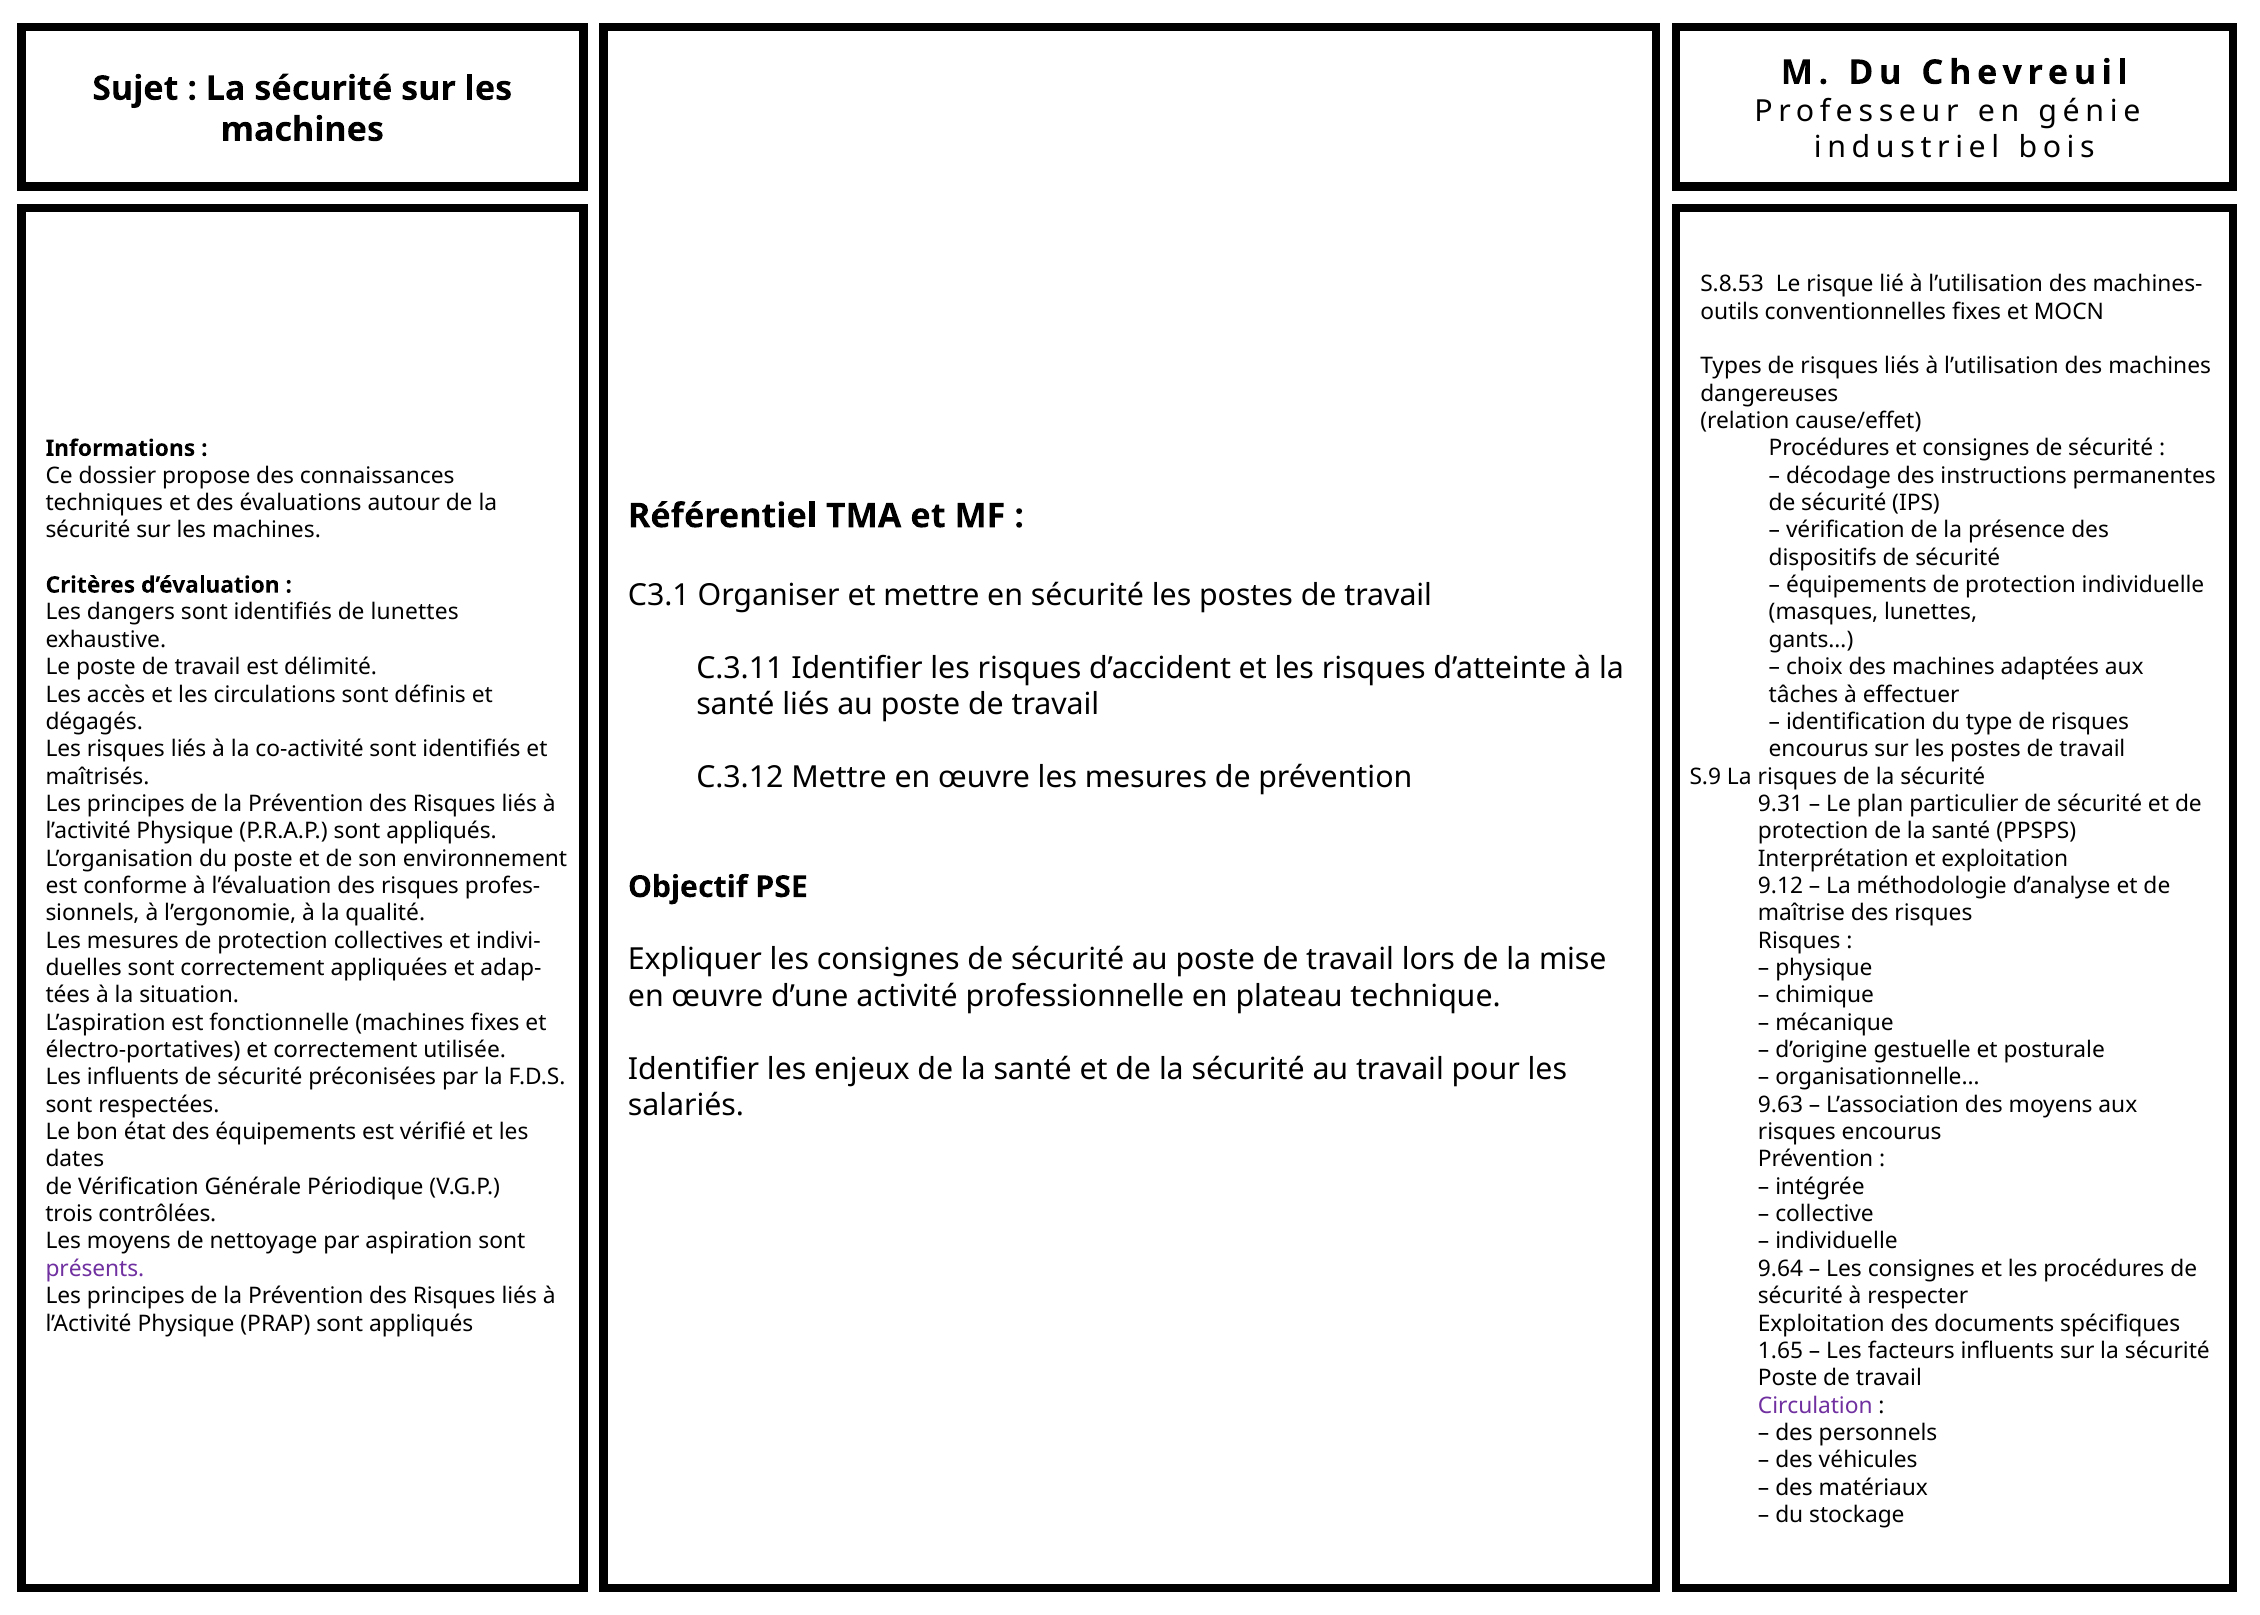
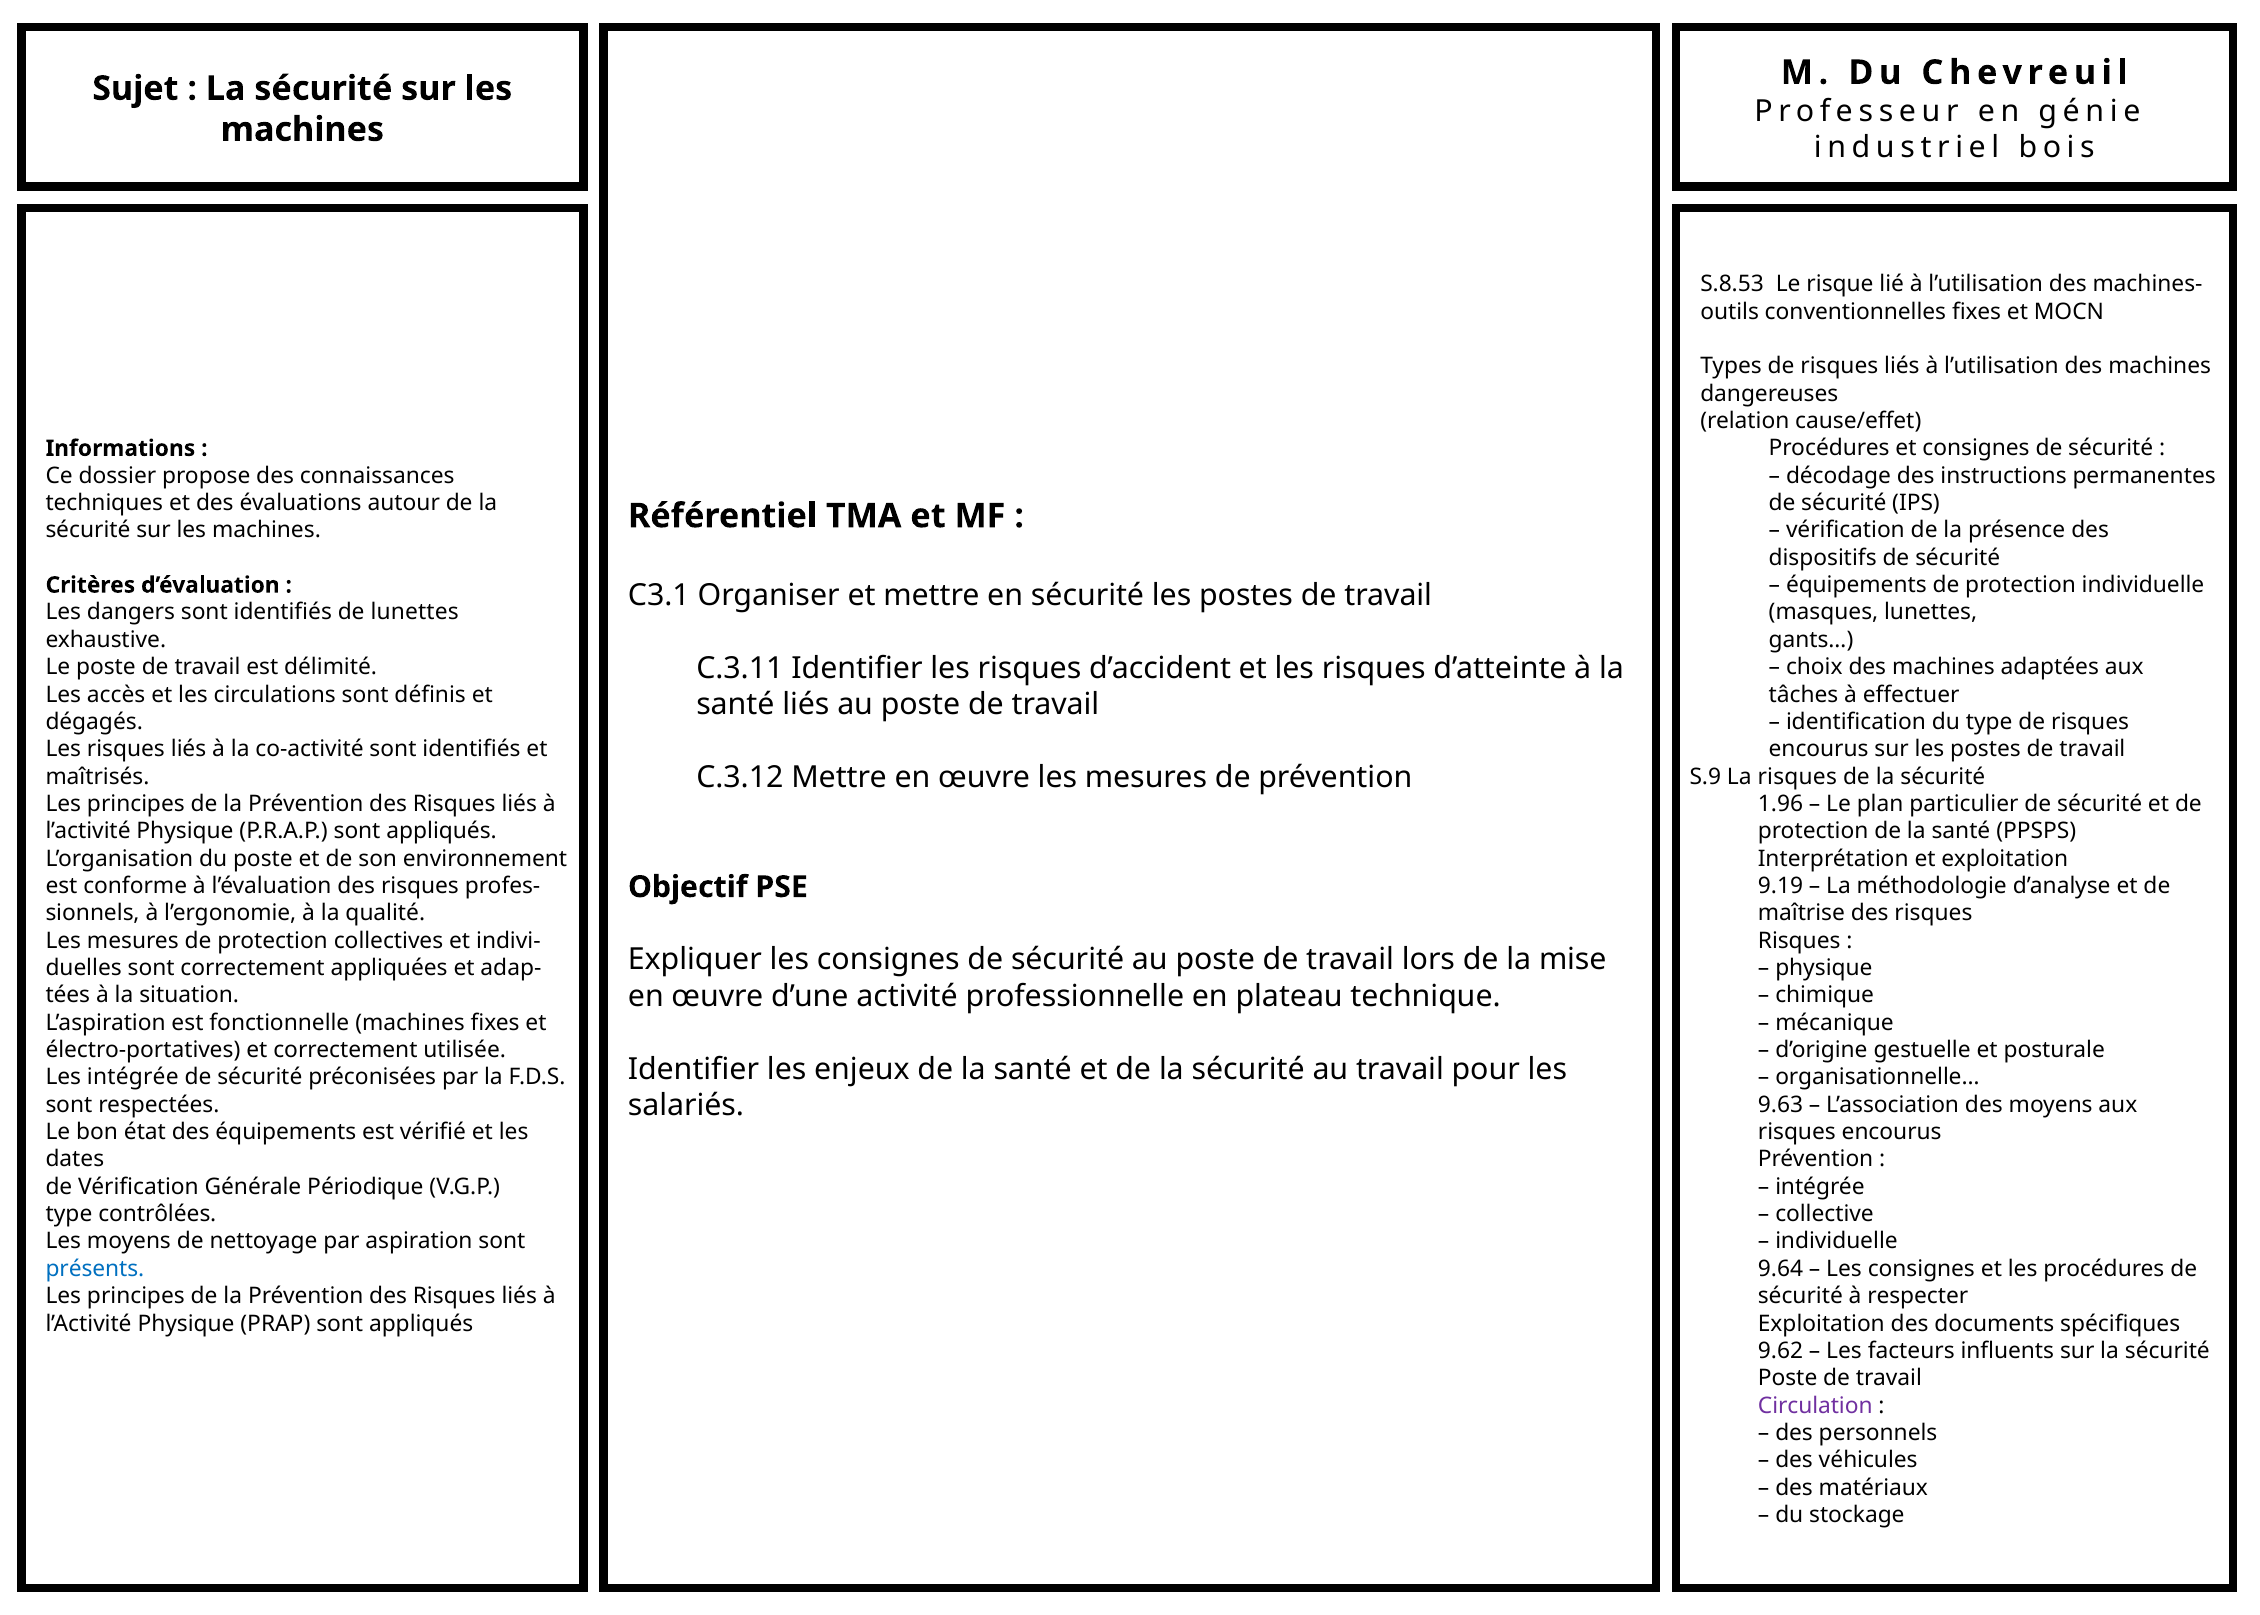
9.31: 9.31 -> 1.96 (1780, 804)
9.12: 9.12 -> 9.19 (1780, 886)
Les influents: influents -> intégrée (133, 1077)
trois: trois -> type (69, 1214)
présents colour: purple -> blue (95, 1268)
1.65: 1.65 -> 9.62 (1780, 1350)
